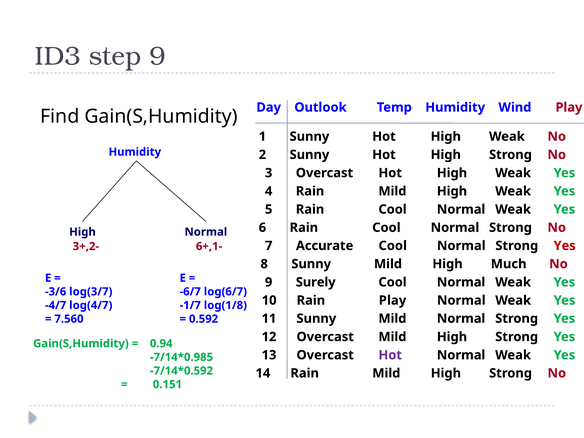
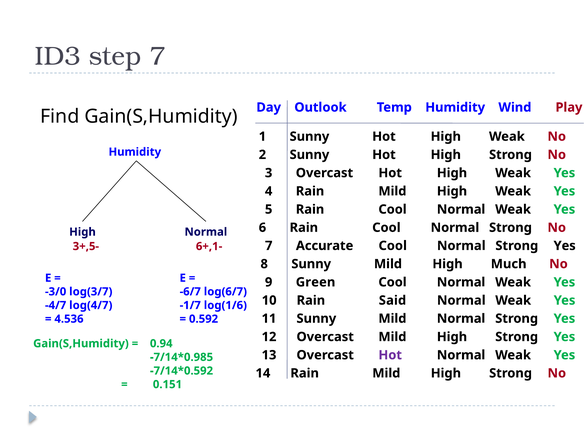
step 9: 9 -> 7 (157, 56)
Yes colour: red -> black (565, 246)
3+,2-: 3+,2- -> 3+,5- (86, 246)
Surely: Surely -> Green (316, 282)
-3/6: -3/6 -> -3/0 (56, 292)
Rain Play: Play -> Said (392, 300)
log(1/8: log(1/8 -> log(1/6 (225, 305)
7.560: 7.560 -> 4.536 (69, 319)
